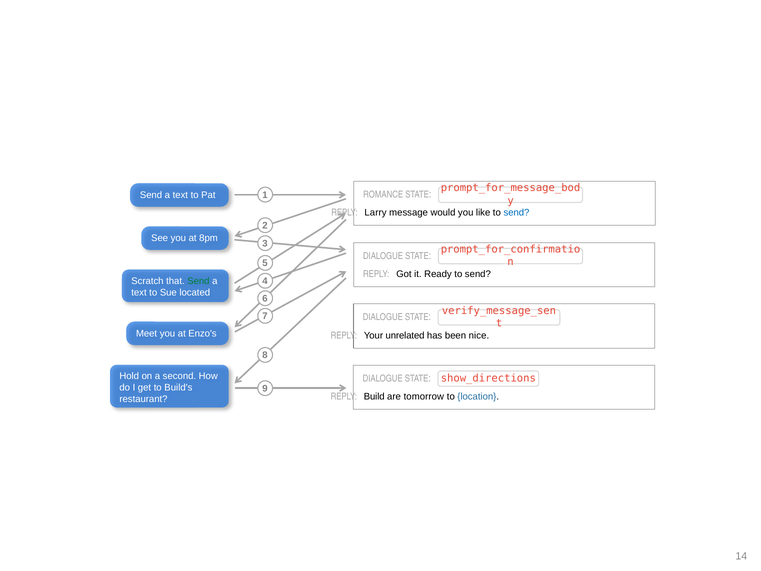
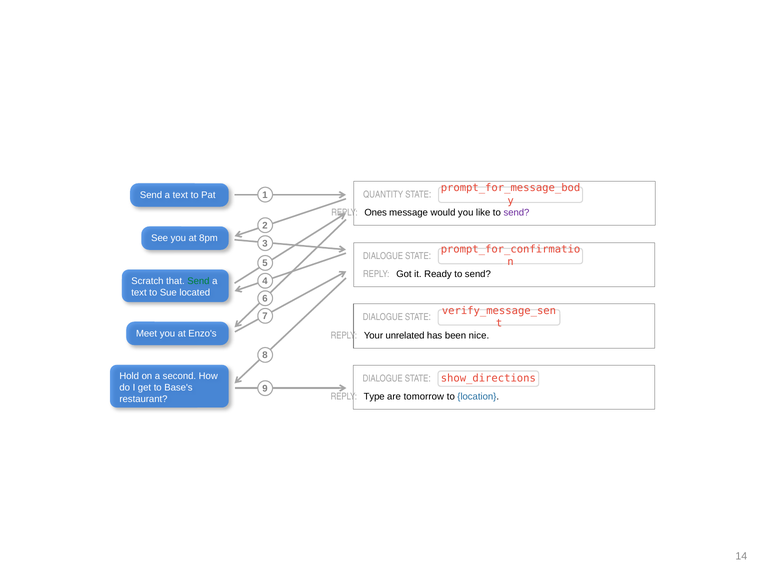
ROMANCE: ROMANCE -> QUANTITY (383, 195)
Larry: Larry -> Ones (376, 213)
send colour: blue -> purple (516, 213)
Build's: Build's -> Base's (178, 387)
Build: Build -> Type (374, 397)
